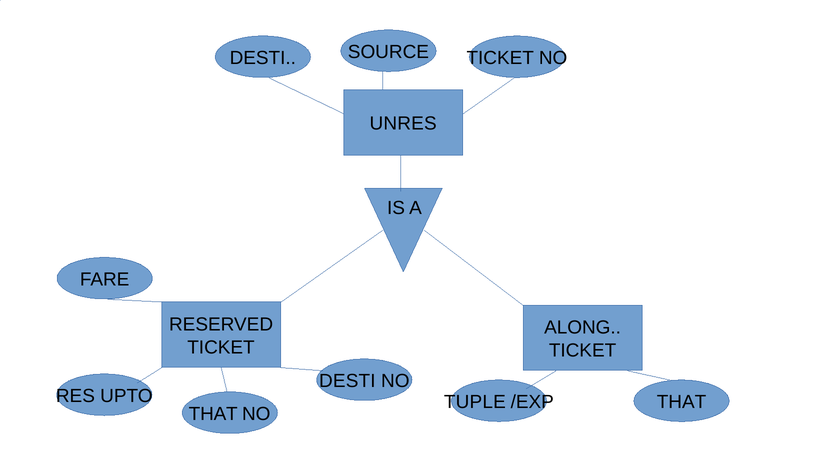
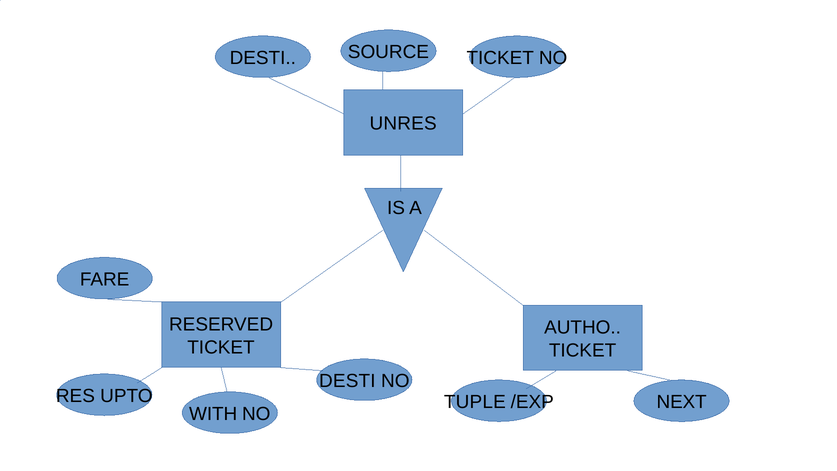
ALONG: ALONG -> AUTHO (583, 328)
/EXP THAT: THAT -> NEXT (682, 402)
THAT: THAT -> WITH (213, 414)
